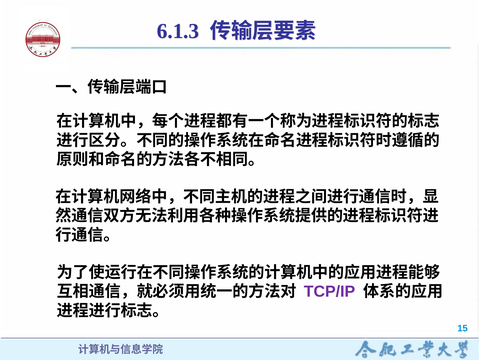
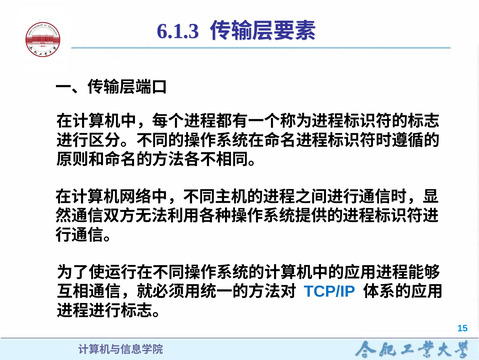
TCP/IP colour: purple -> blue (329, 291)
